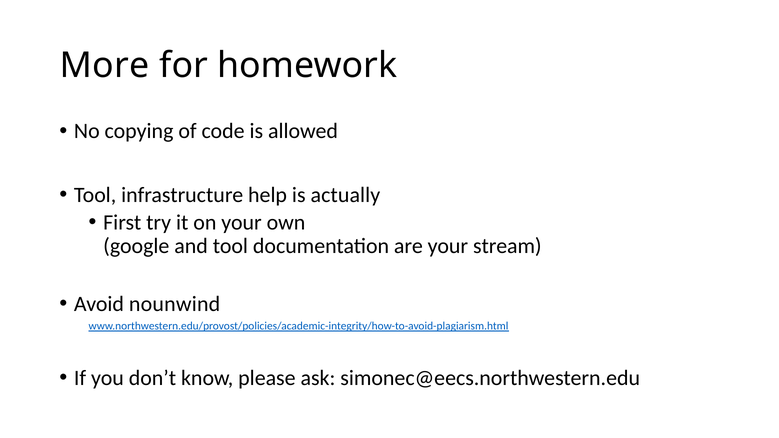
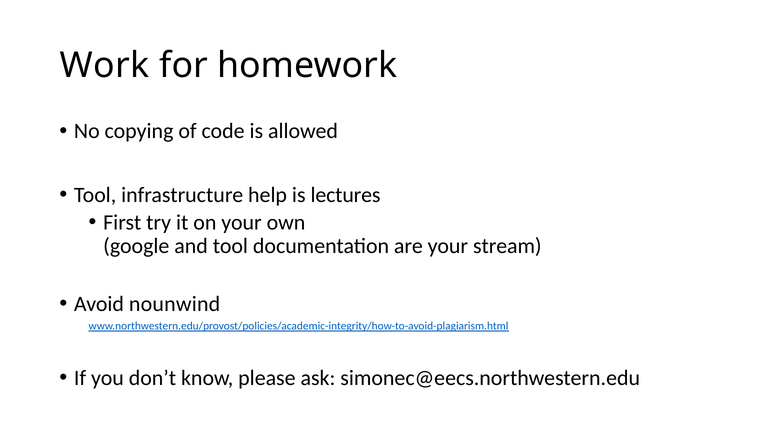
More: More -> Work (105, 65)
actually: actually -> lectures (346, 195)
